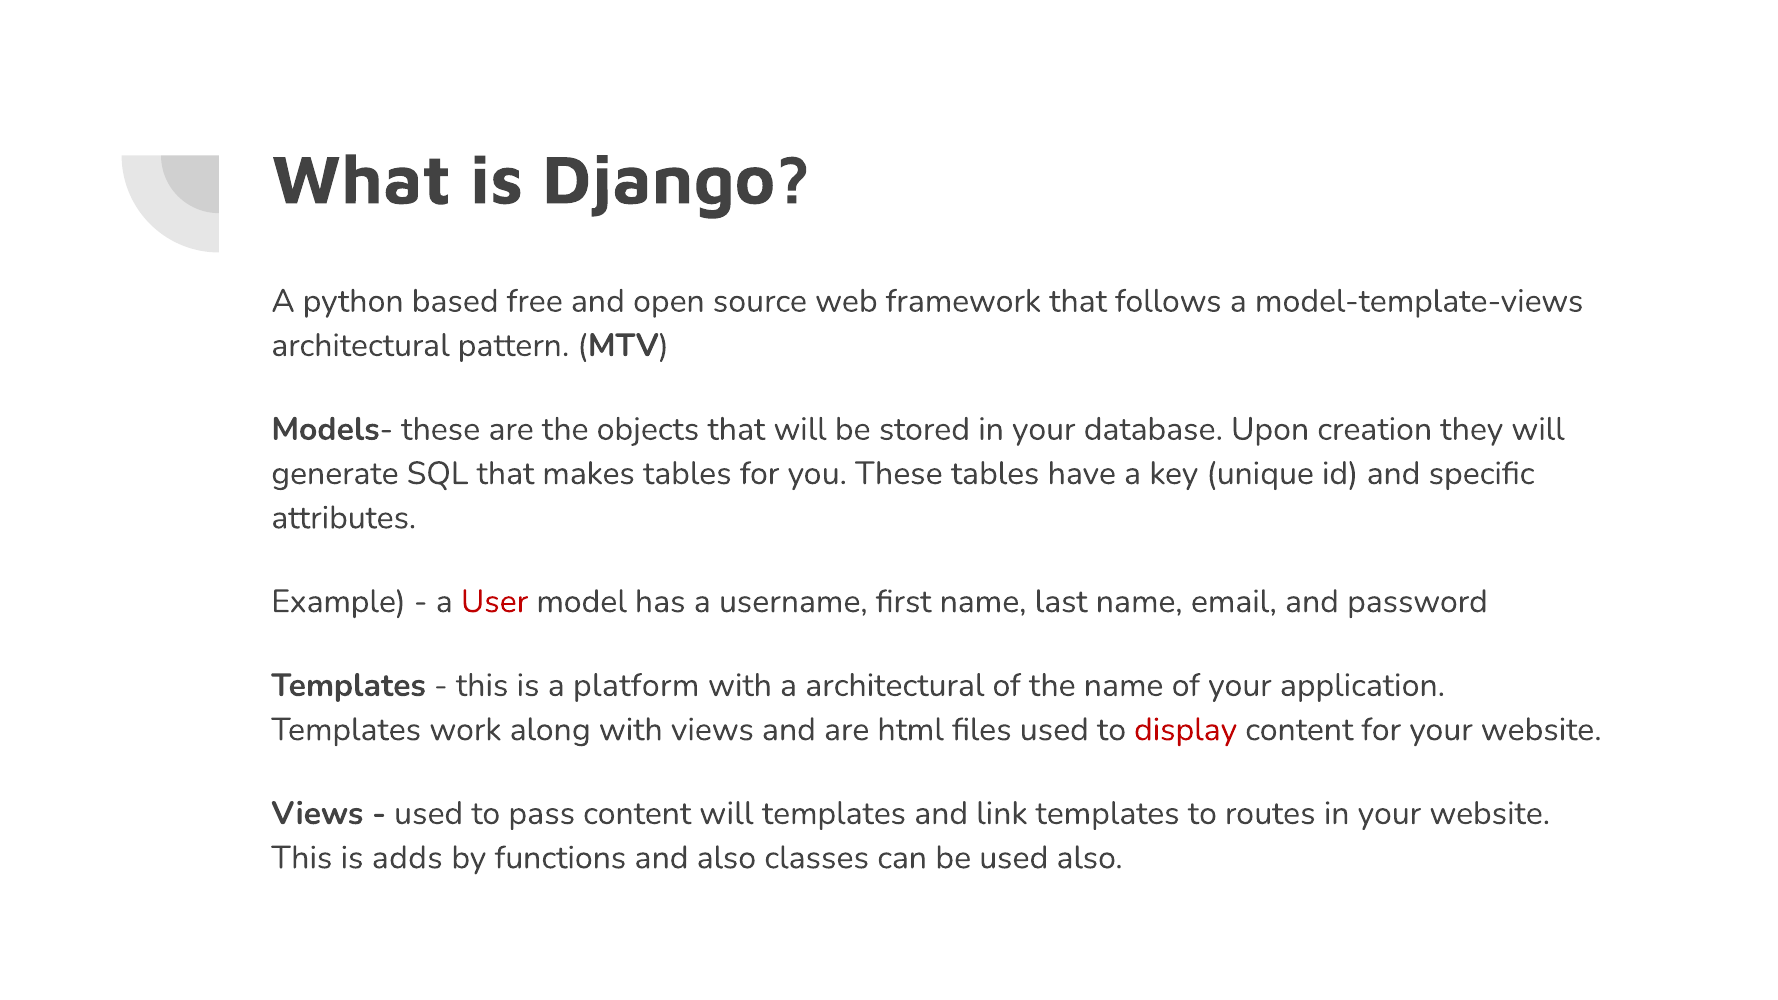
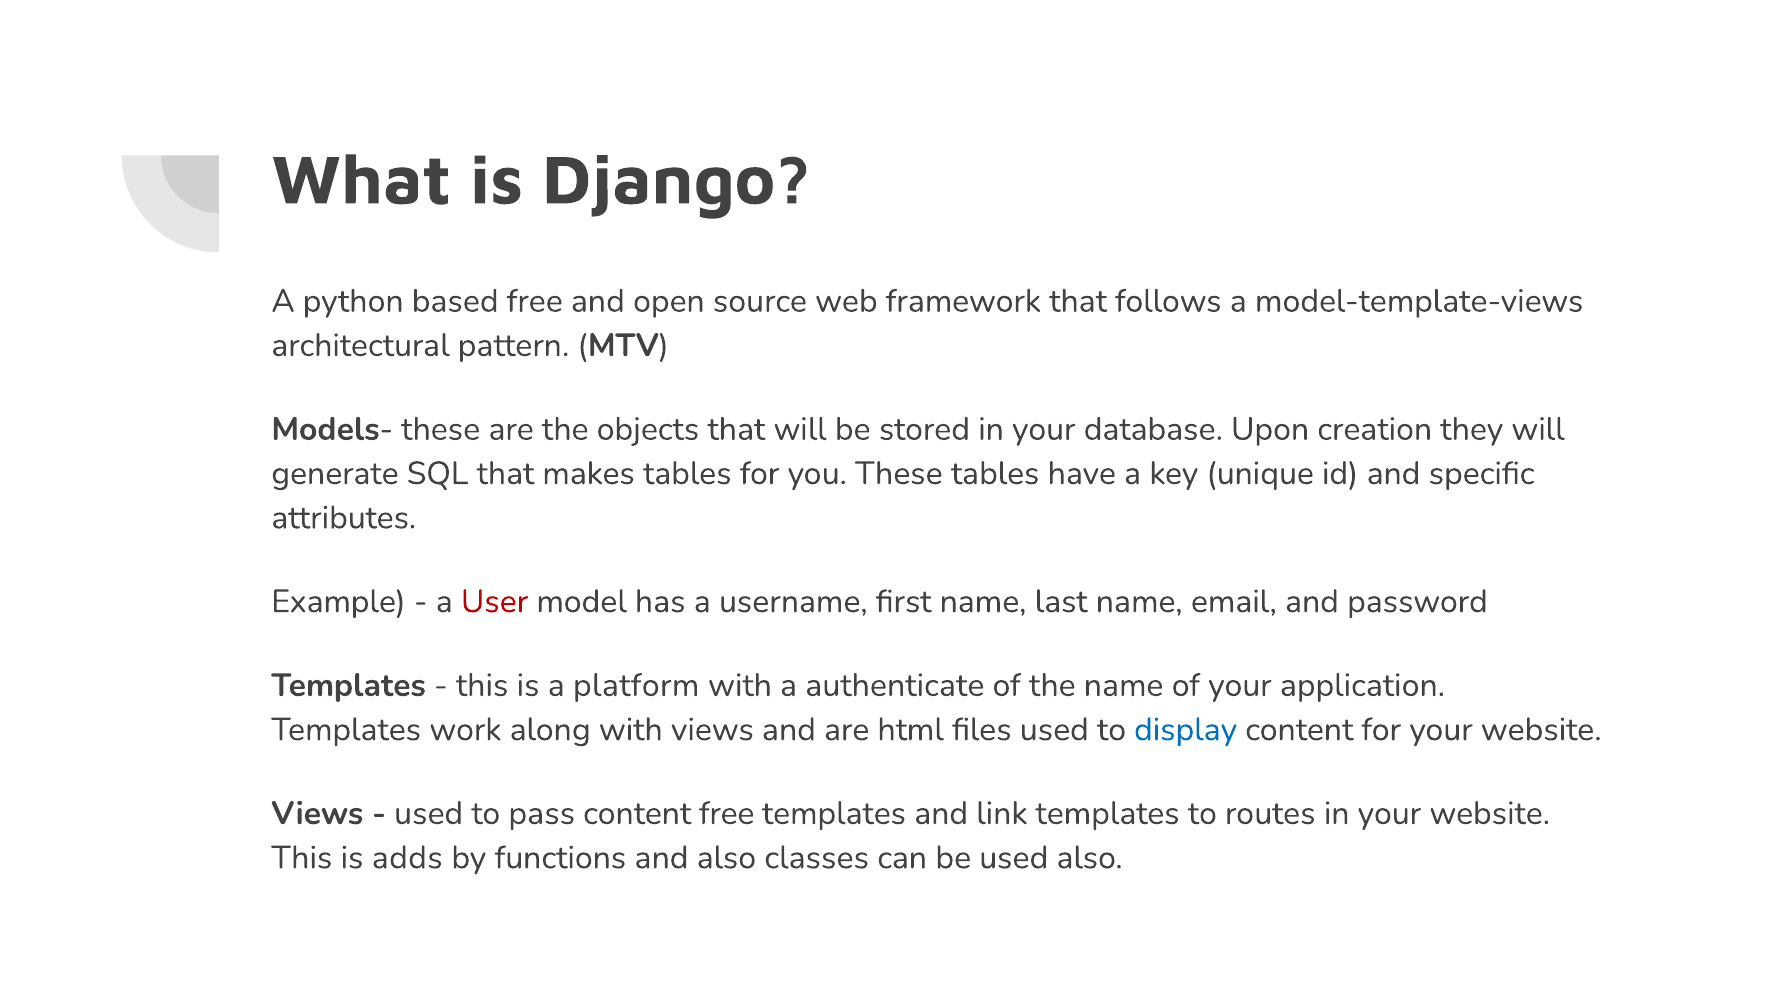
a architectural: architectural -> authenticate (895, 685)
display colour: red -> blue (1186, 730)
content will: will -> free (727, 814)
